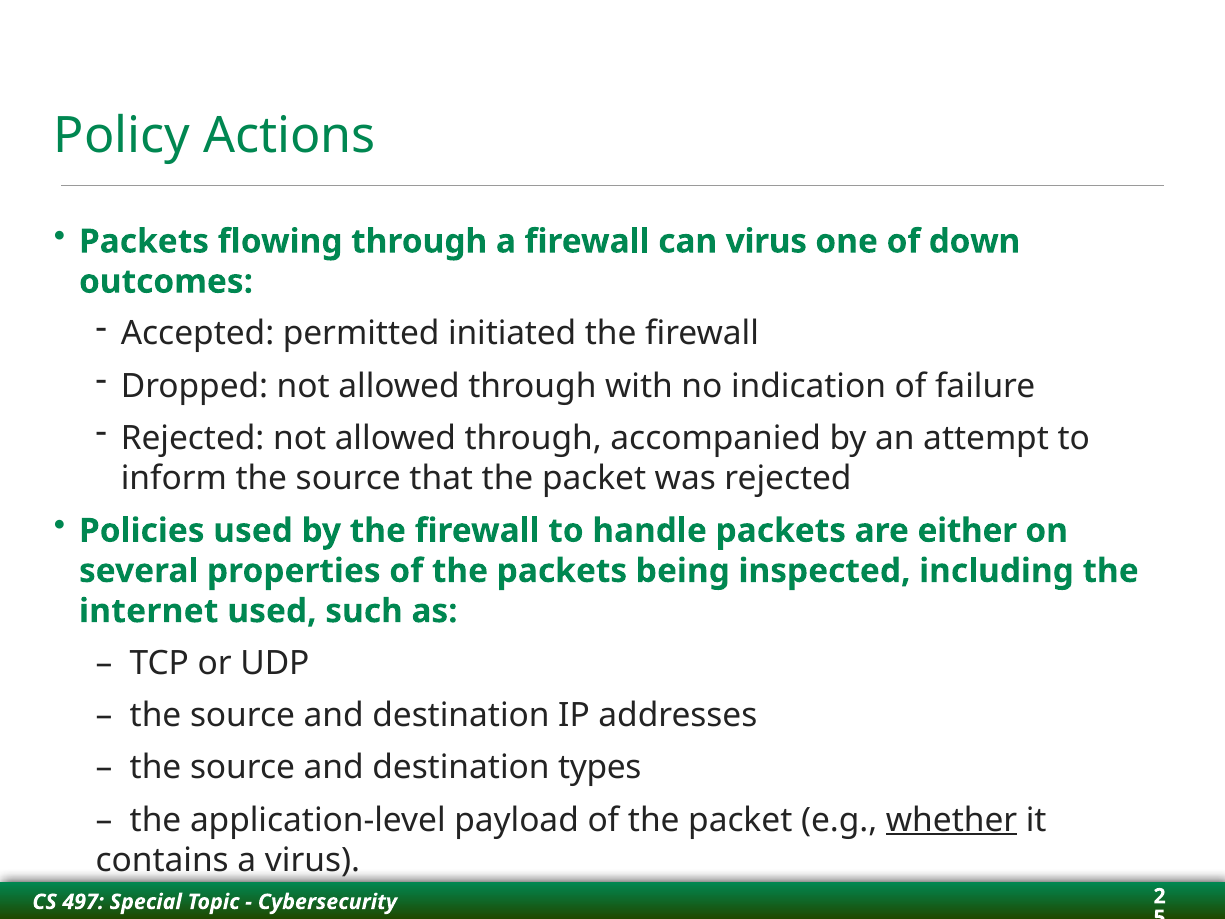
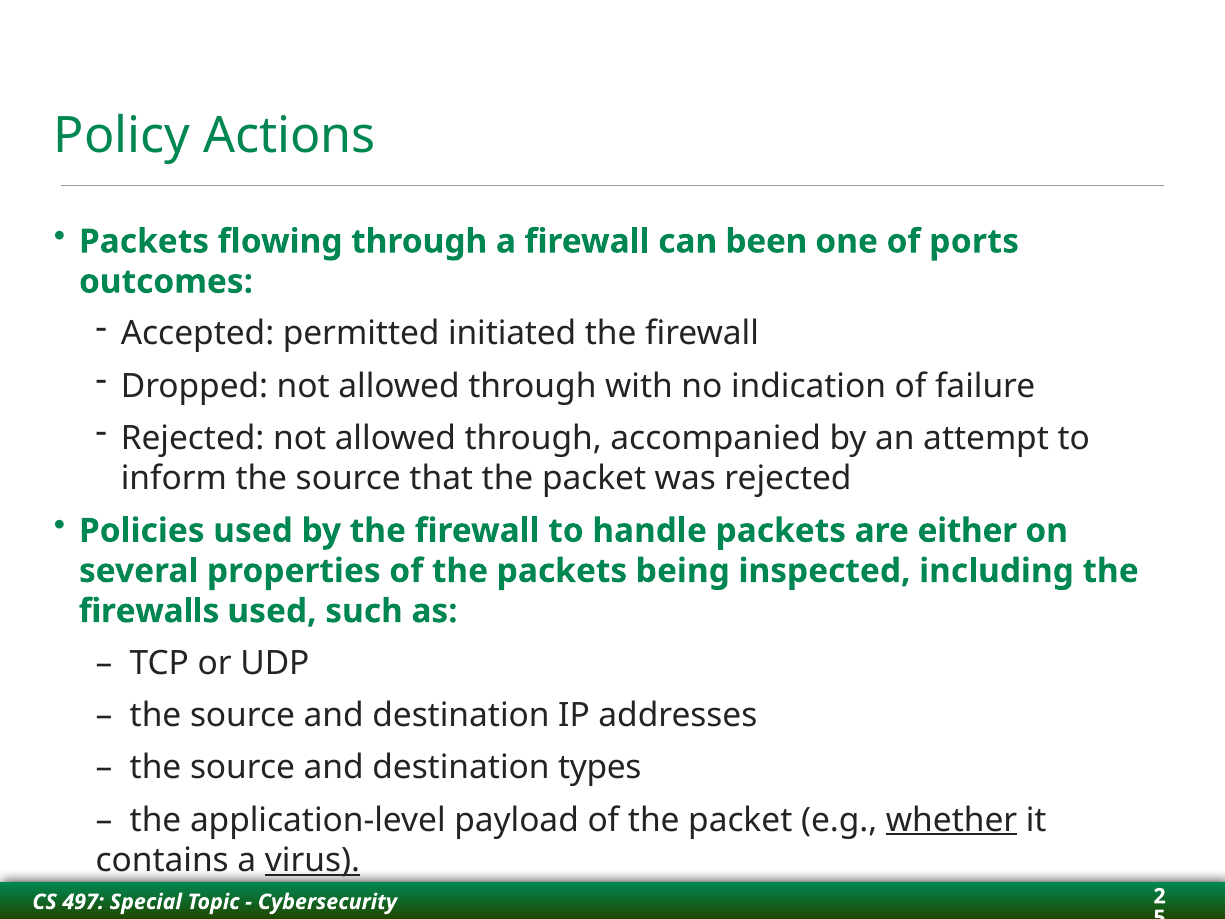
can virus: virus -> been (766, 241)
down: down -> ports (974, 241)
internet: internet -> firewalls (149, 611)
virus underline: none -> present (312, 860)
